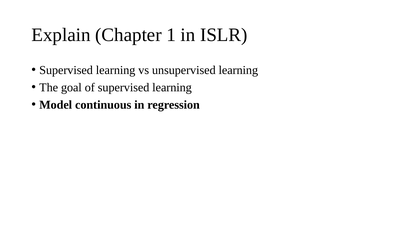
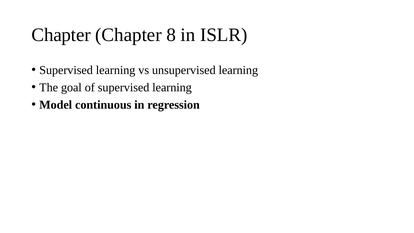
Explain: Explain -> Chapter (61, 35)
1: 1 -> 8 (171, 35)
